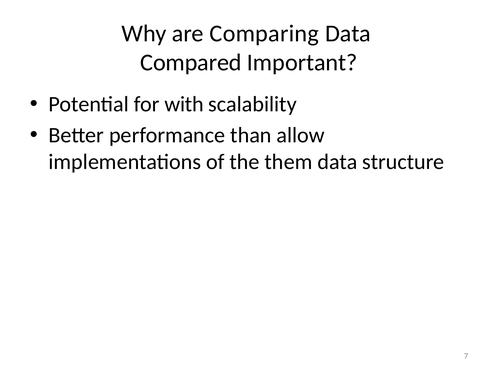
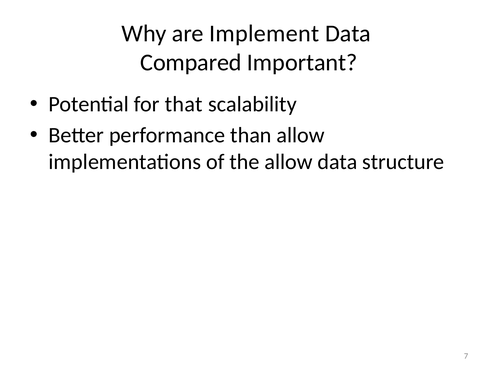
Comparing: Comparing -> Implement (264, 34)
with: with -> that (184, 104)
the them: them -> allow (289, 162)
